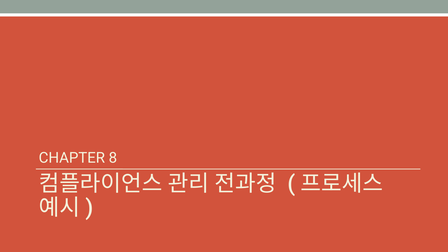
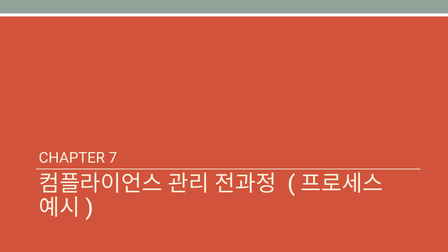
8: 8 -> 7 (113, 158)
